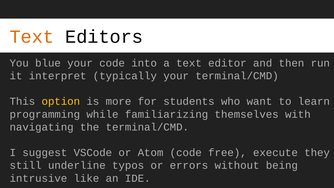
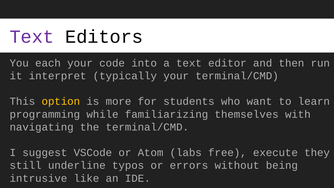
Text colour: orange -> purple (32, 37)
blue: blue -> each (48, 63)
Atom code: code -> labs (186, 153)
